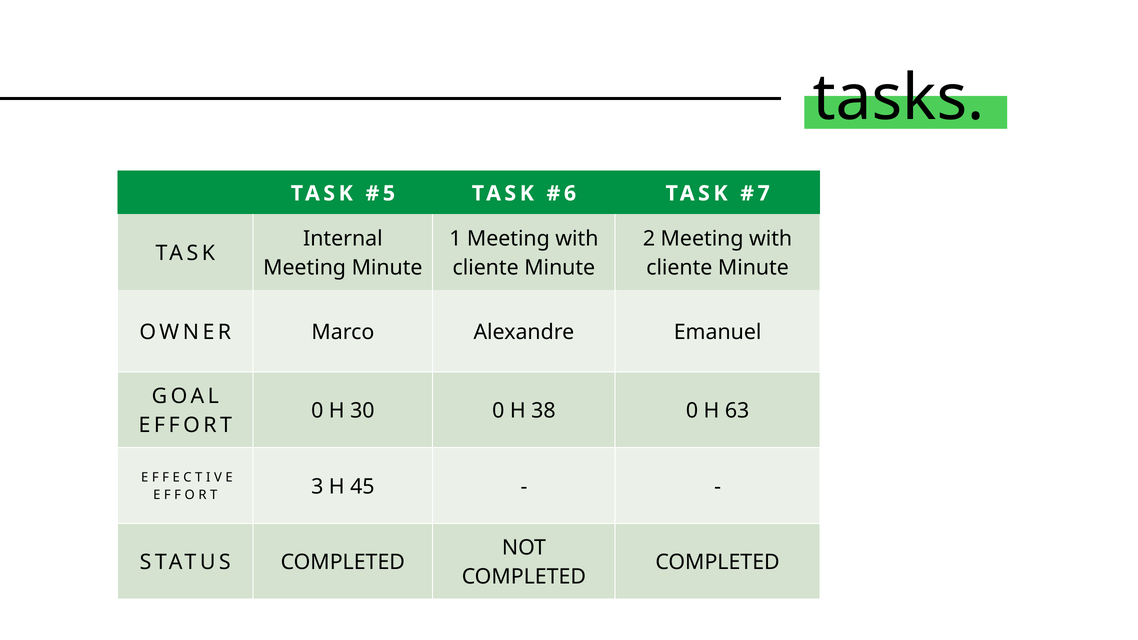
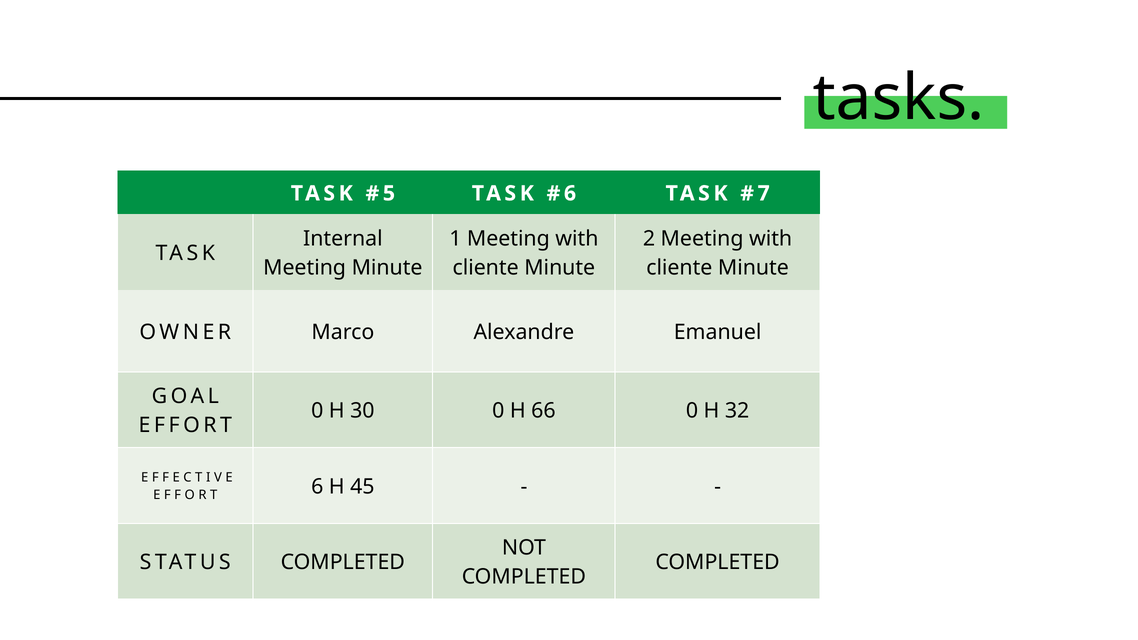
38: 38 -> 66 (543, 411)
63: 63 -> 32 (737, 411)
3: 3 -> 6 (317, 487)
